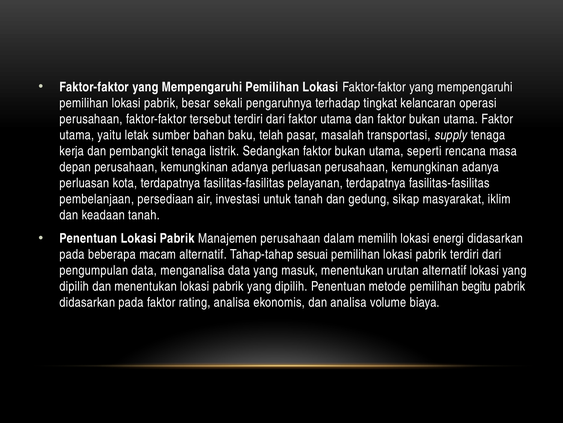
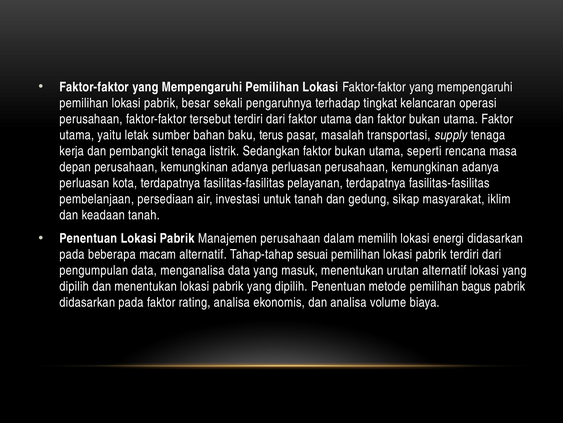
telah: telah -> terus (271, 135)
begitu: begitu -> bagus (476, 286)
